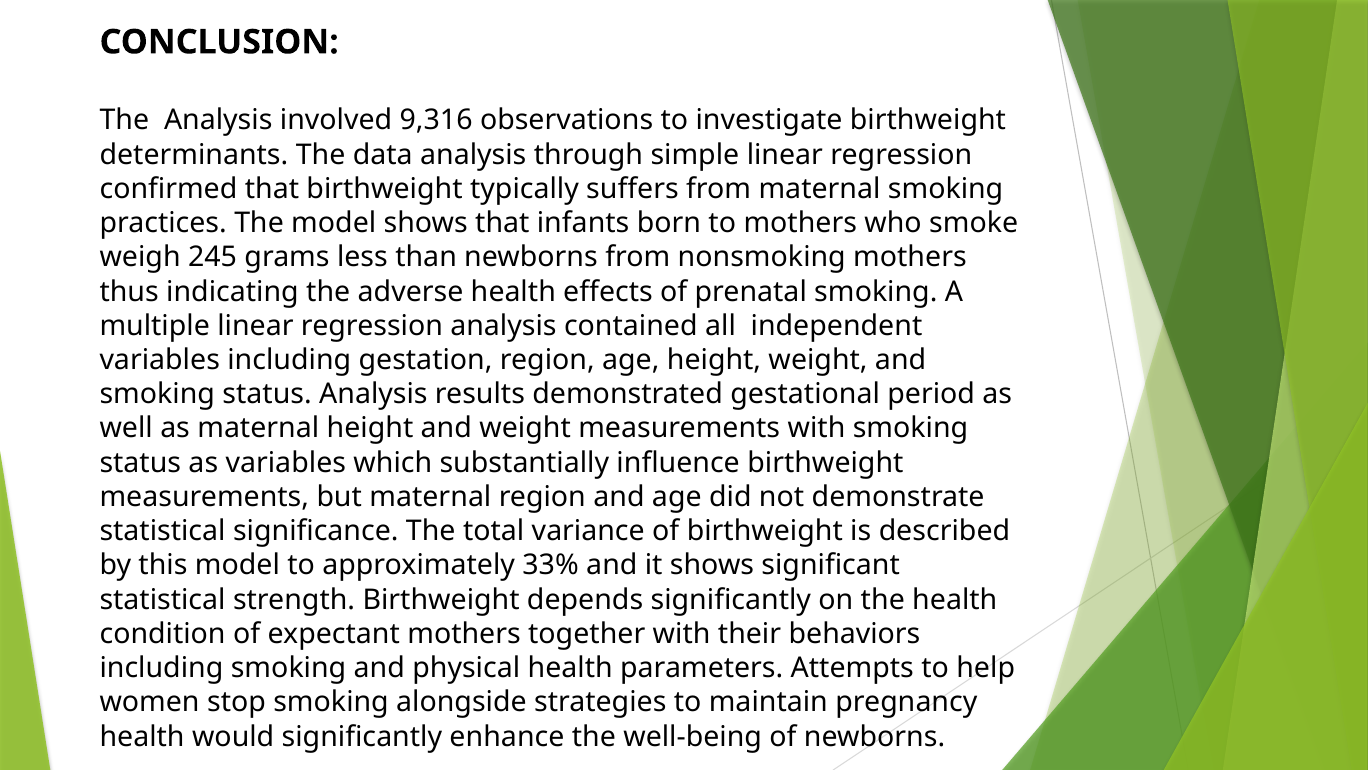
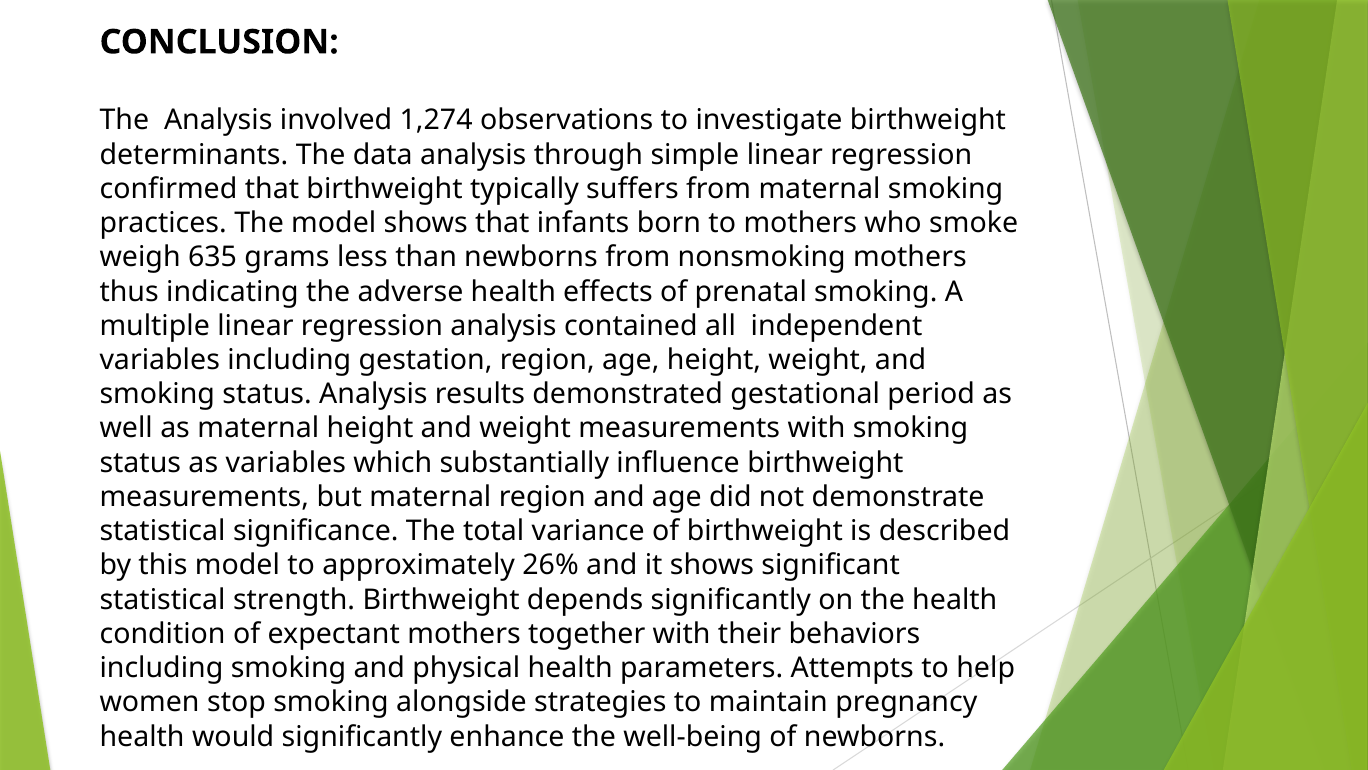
9,316: 9,316 -> 1,274 (436, 120)
245: 245 -> 635 (212, 257)
33%: 33% -> 26% (551, 565)
